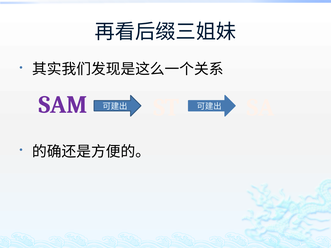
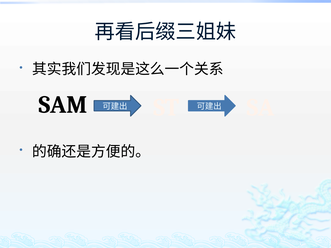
SAM colour: purple -> black (63, 105)
